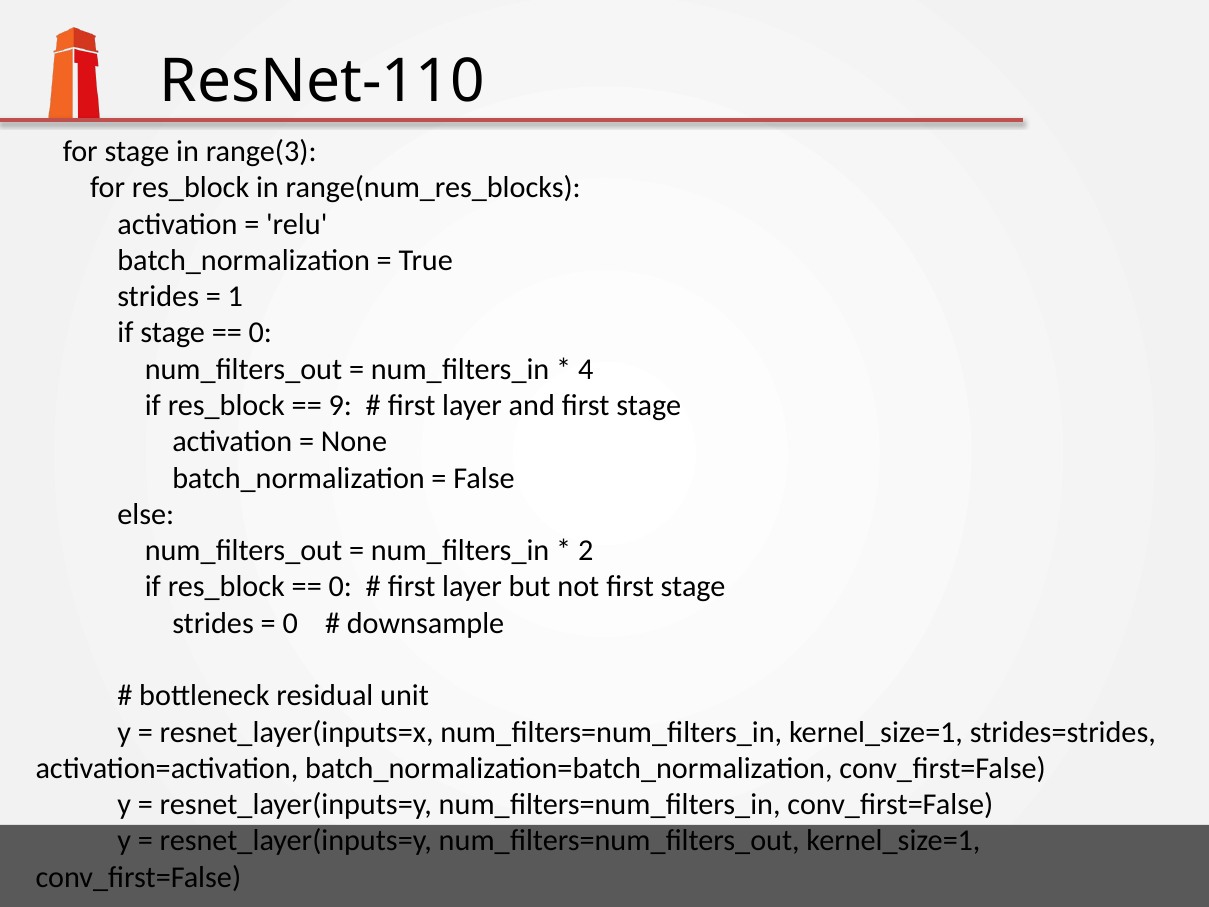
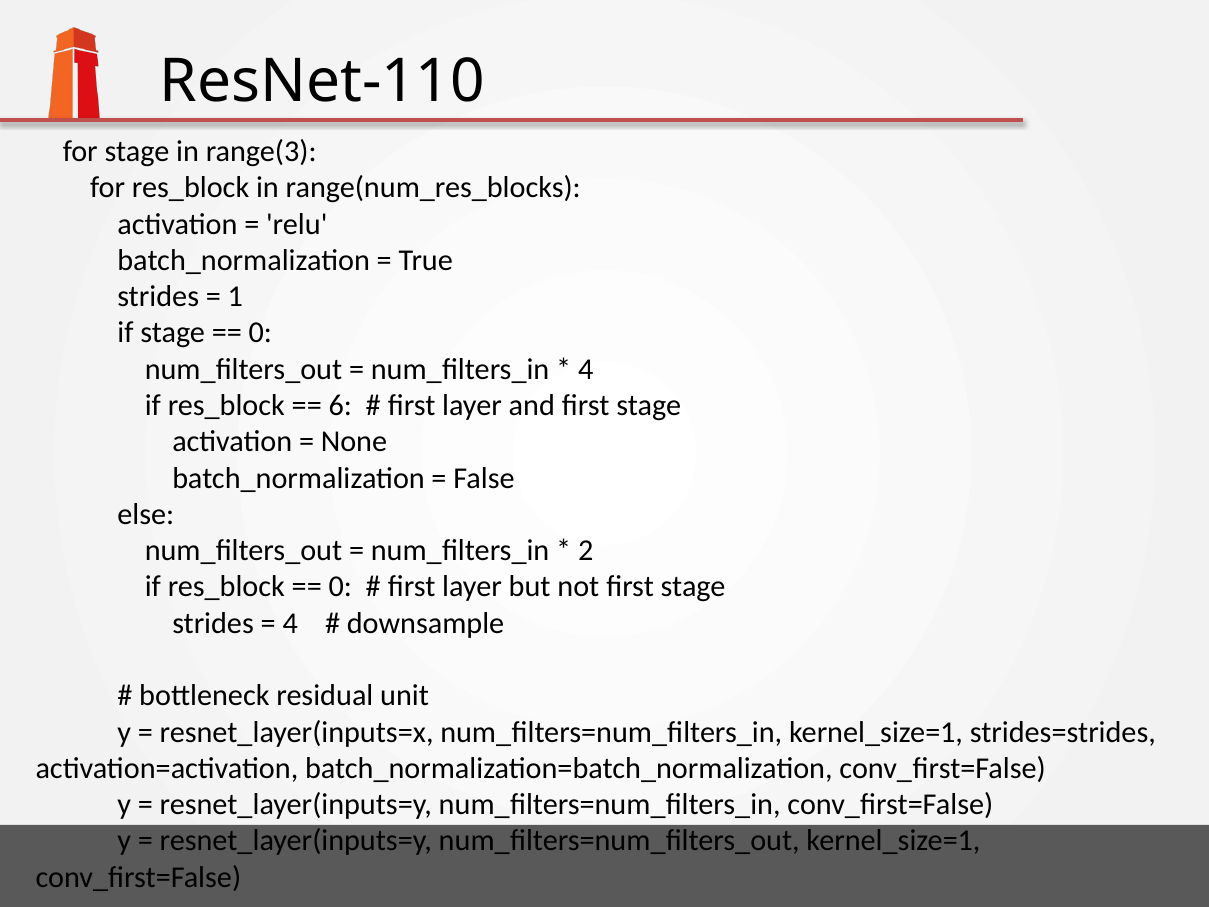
9: 9 -> 6 (340, 405)
0: 0 -> 4 (290, 623)
